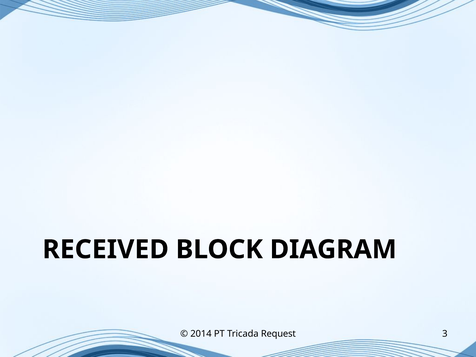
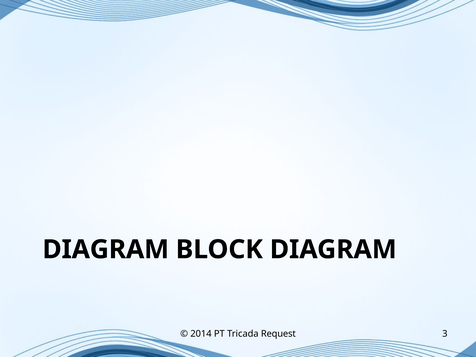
RECEIVED: RECEIVED -> DIAGRAM (106, 249)
